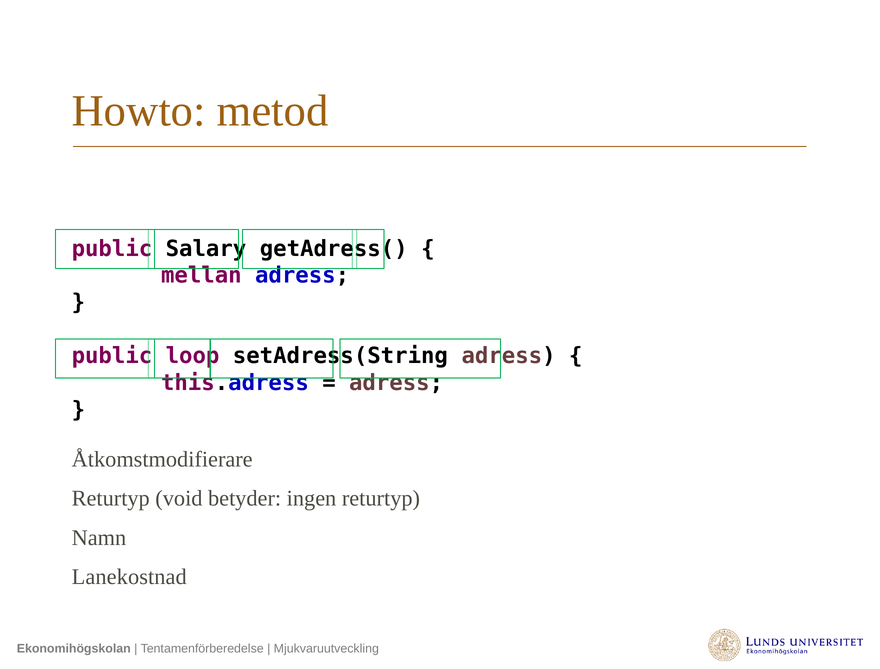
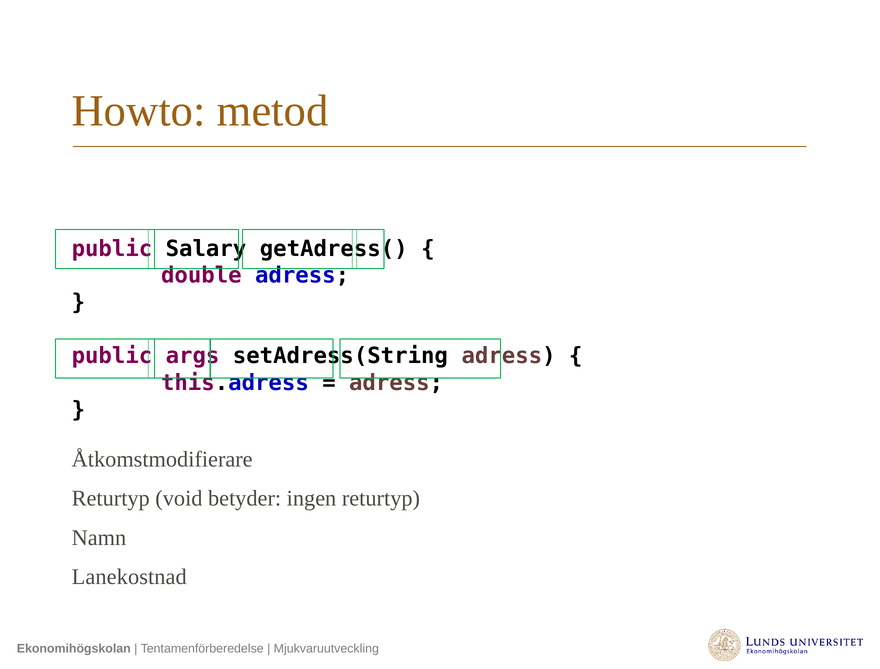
mellan: mellan -> double (201, 275)
loop: loop -> args (193, 356)
